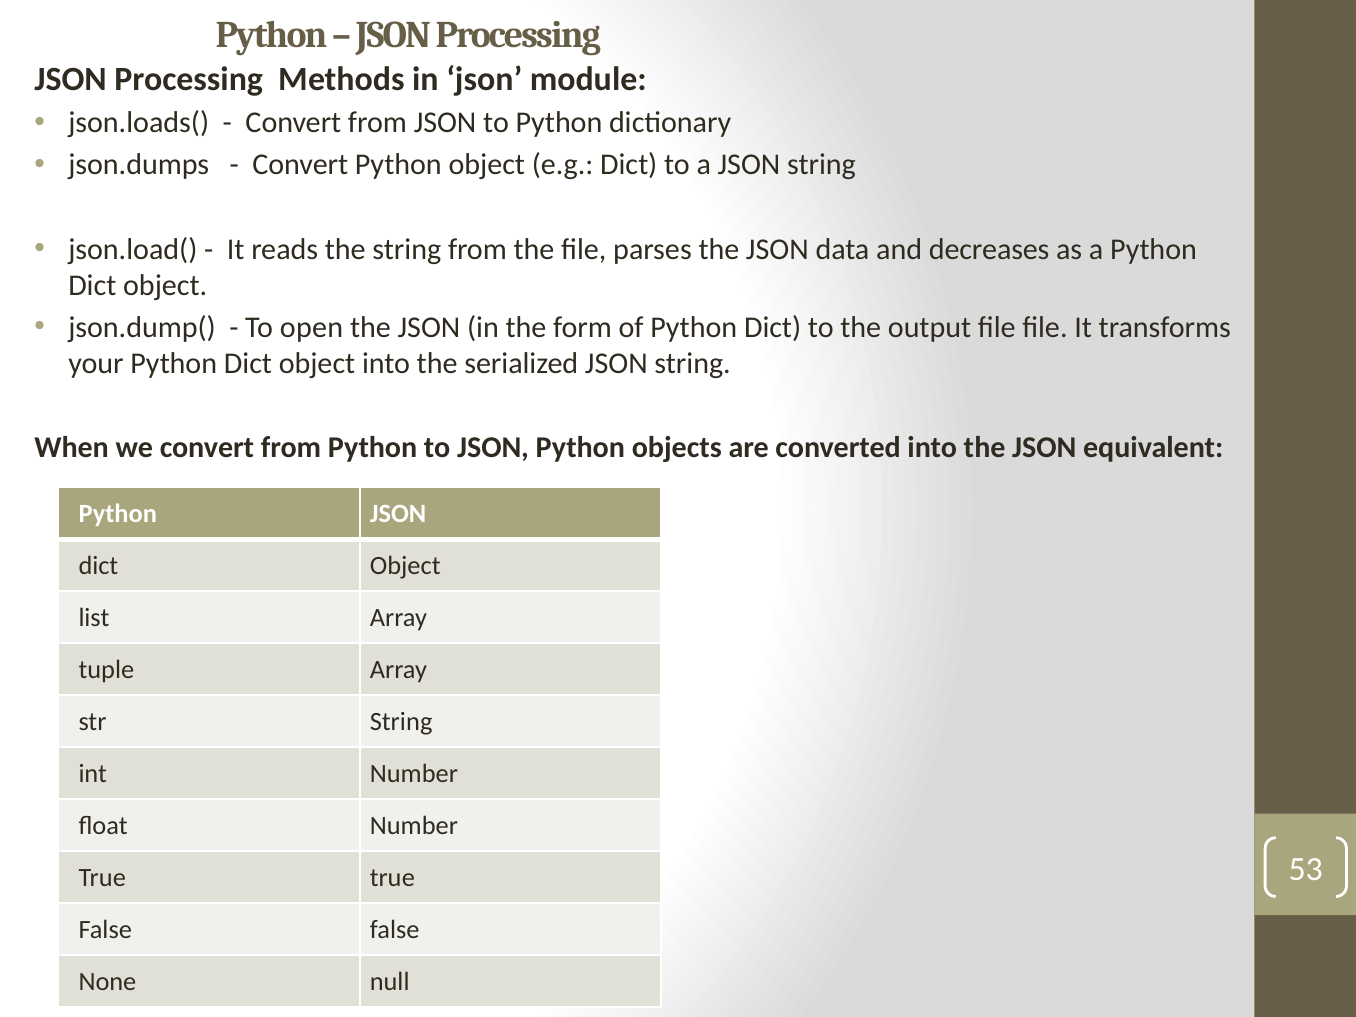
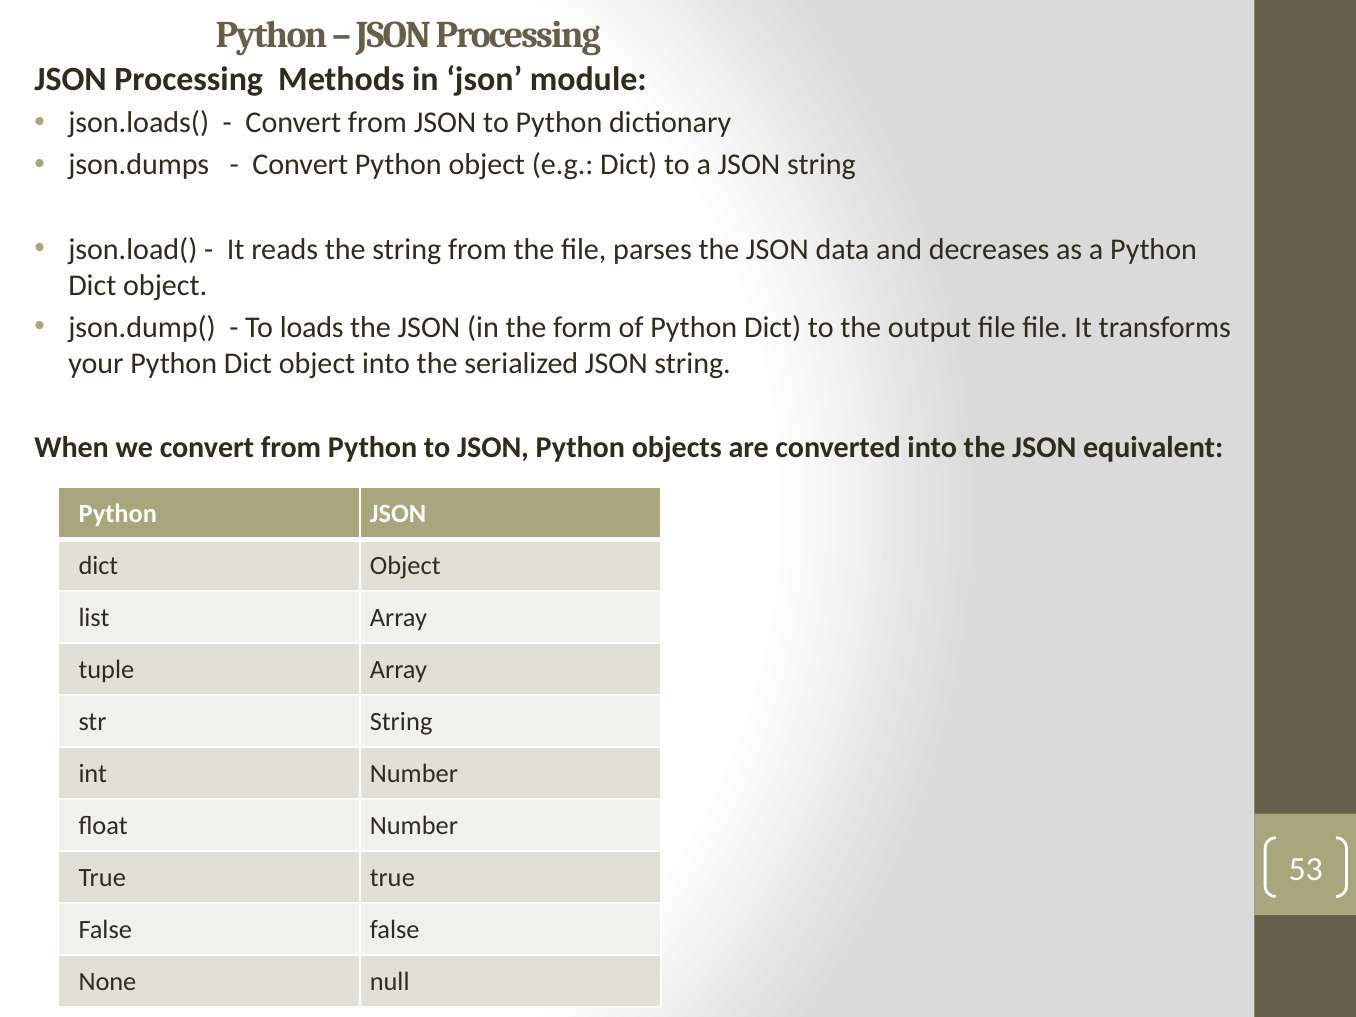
open: open -> loads (312, 328)
